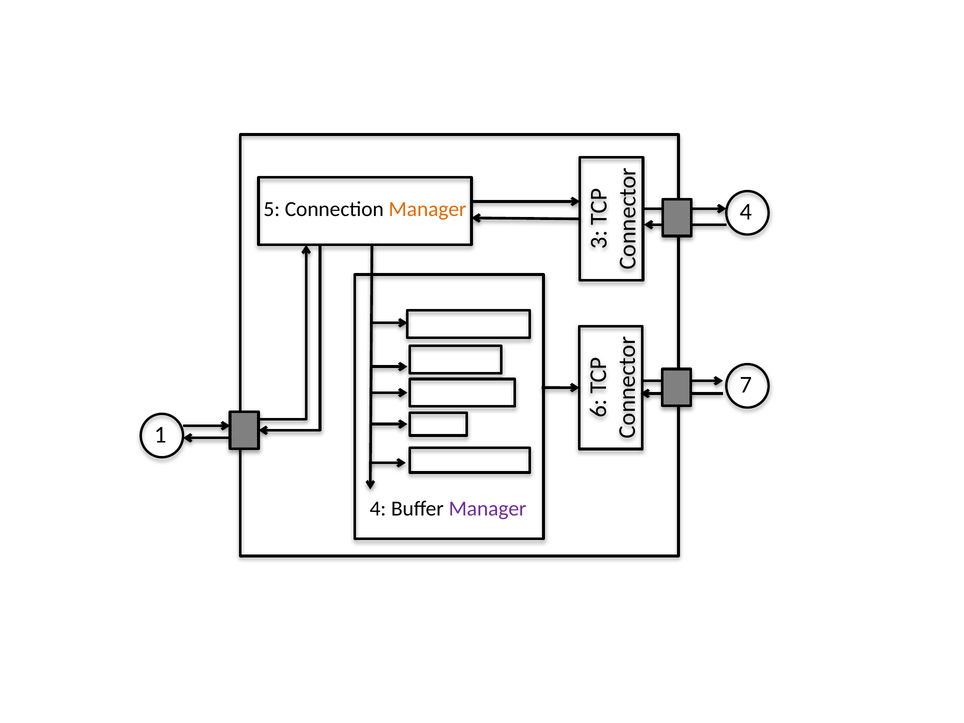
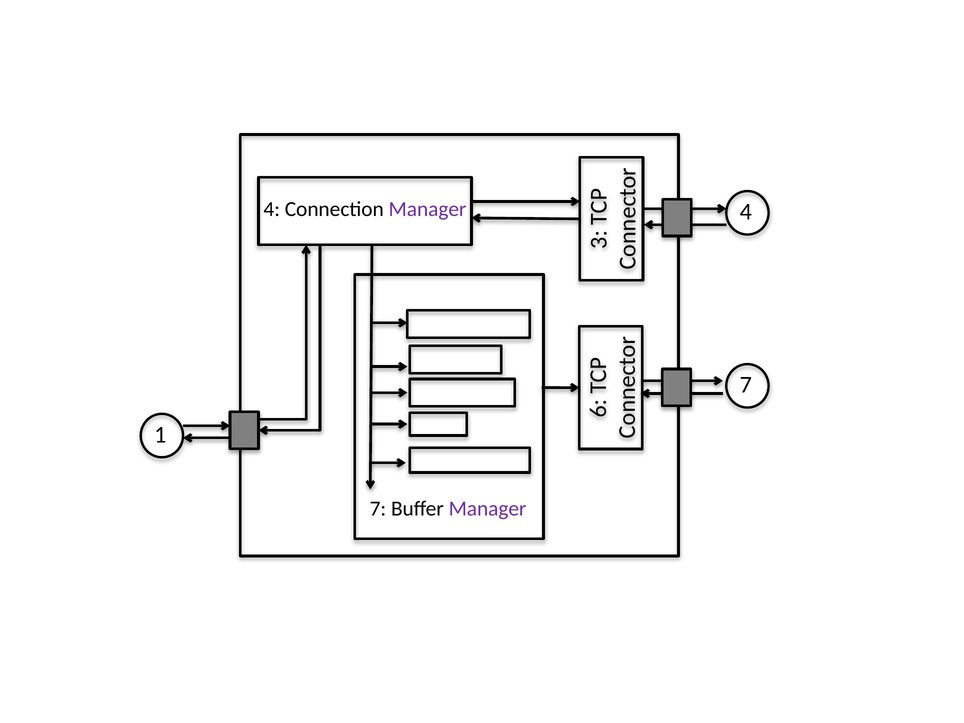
5: 5 -> 4 (272, 209)
Manager colour: orange -> purple (428, 209)
4: 4 -> 7 (378, 508)
